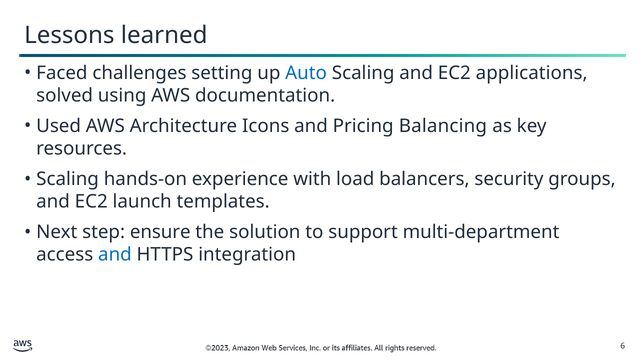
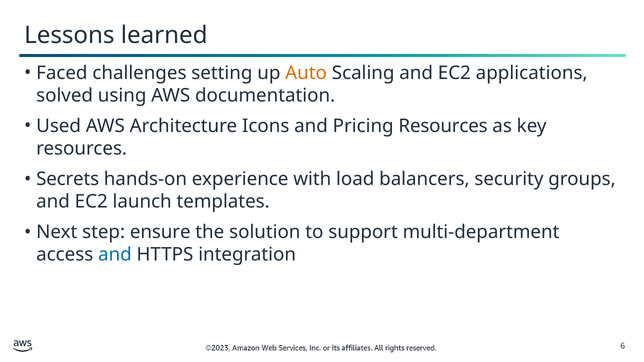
Auto colour: blue -> orange (306, 73)
Pricing Balancing: Balancing -> Resources (443, 126)
Scaling: Scaling -> Secrets (68, 179)
